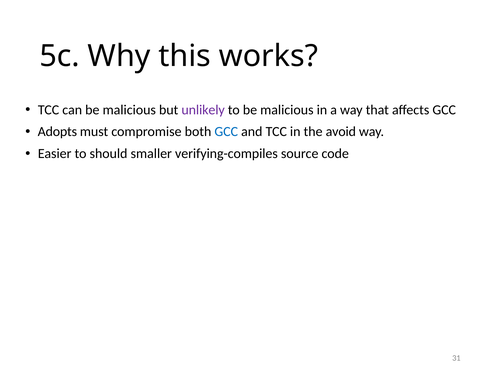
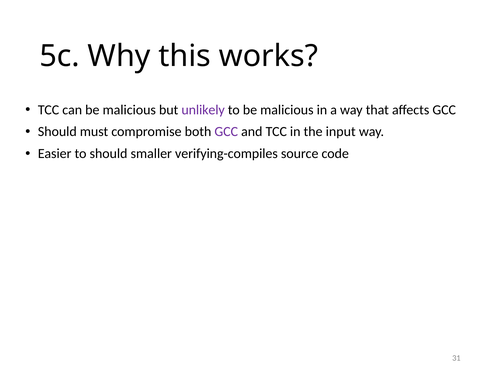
Adopts: Adopts -> Should (57, 132)
GCC colour: blue -> purple (226, 132)
avoid: avoid -> input (341, 132)
